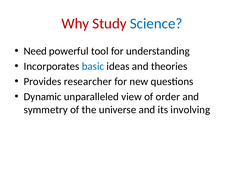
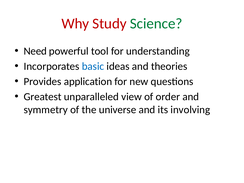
Science colour: blue -> green (156, 24)
researcher: researcher -> application (88, 82)
Dynamic: Dynamic -> Greatest (43, 97)
